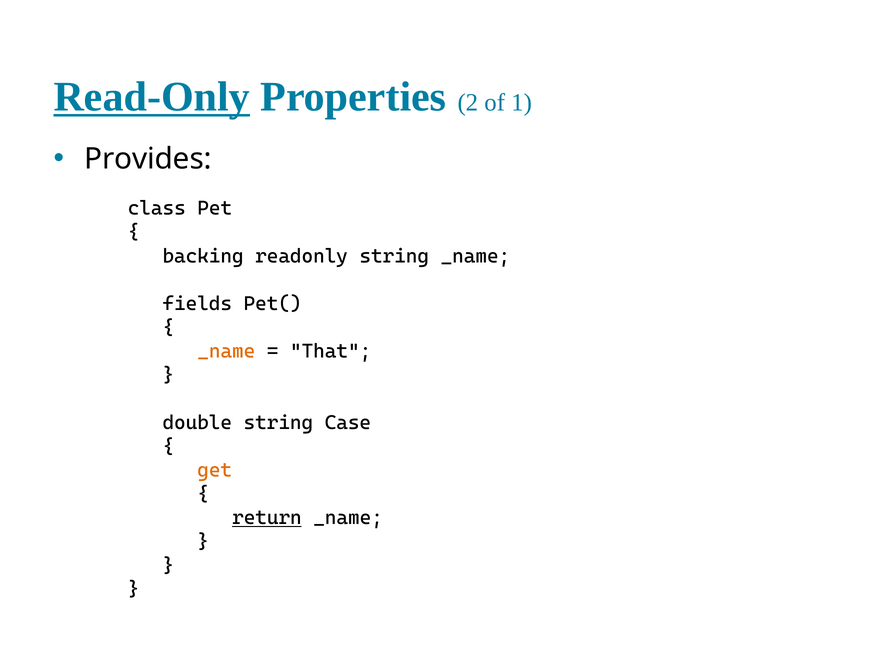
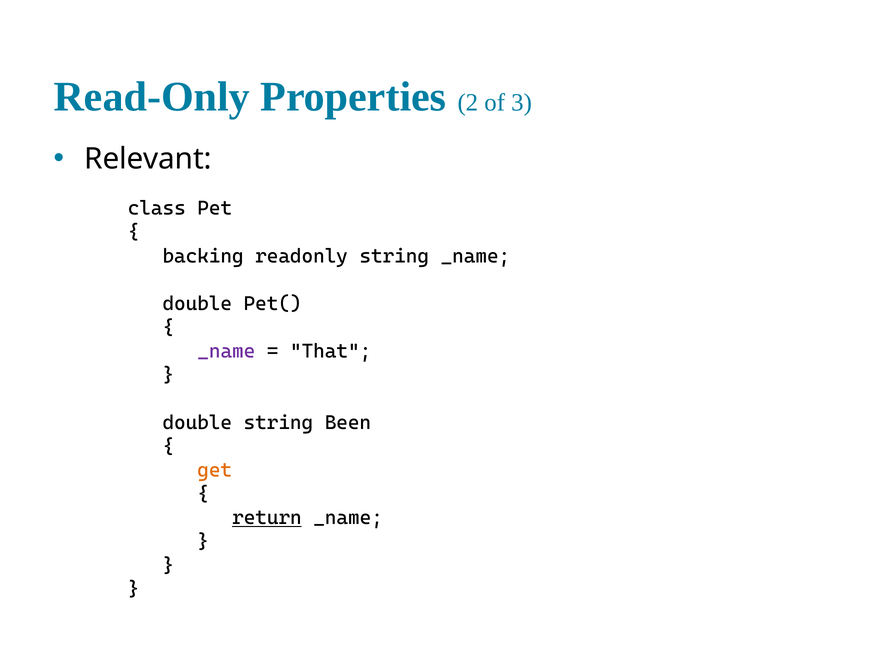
Read-Only underline: present -> none (152, 97)
1: 1 -> 3 (522, 103)
Provides: Provides -> Relevant (148, 159)
fields: fields -> double (197, 304)
_name colour: orange -> purple (226, 351)
Case: Case -> Been (348, 423)
